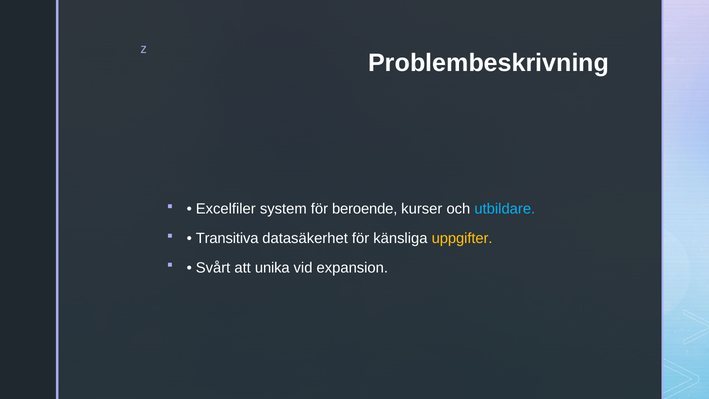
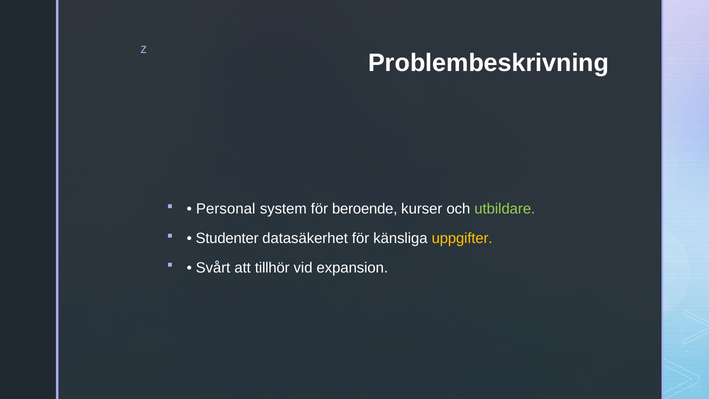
Excelfiler: Excelfiler -> Personal (226, 209)
utbildare colour: light blue -> light green (505, 209)
Transitiva: Transitiva -> Studenter (227, 238)
unika: unika -> tillhör (272, 268)
